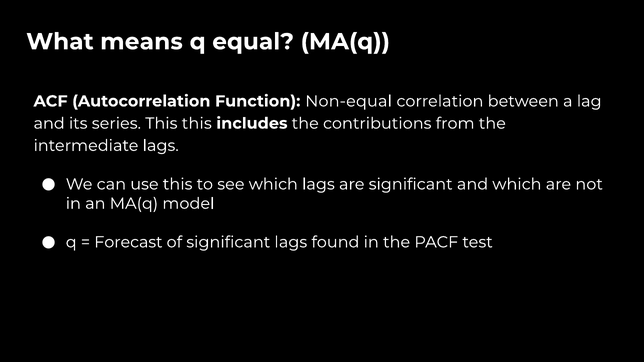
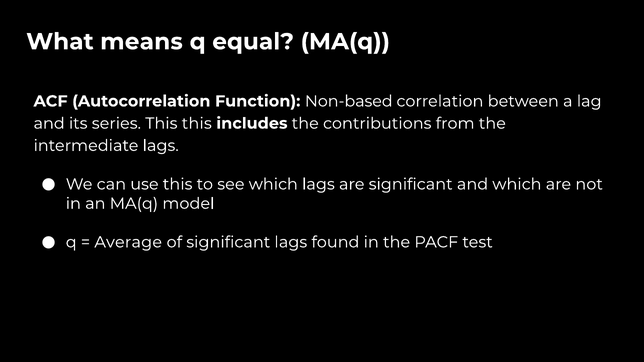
Non-equal: Non-equal -> Non-based (349, 101)
Forecast: Forecast -> Average (128, 242)
